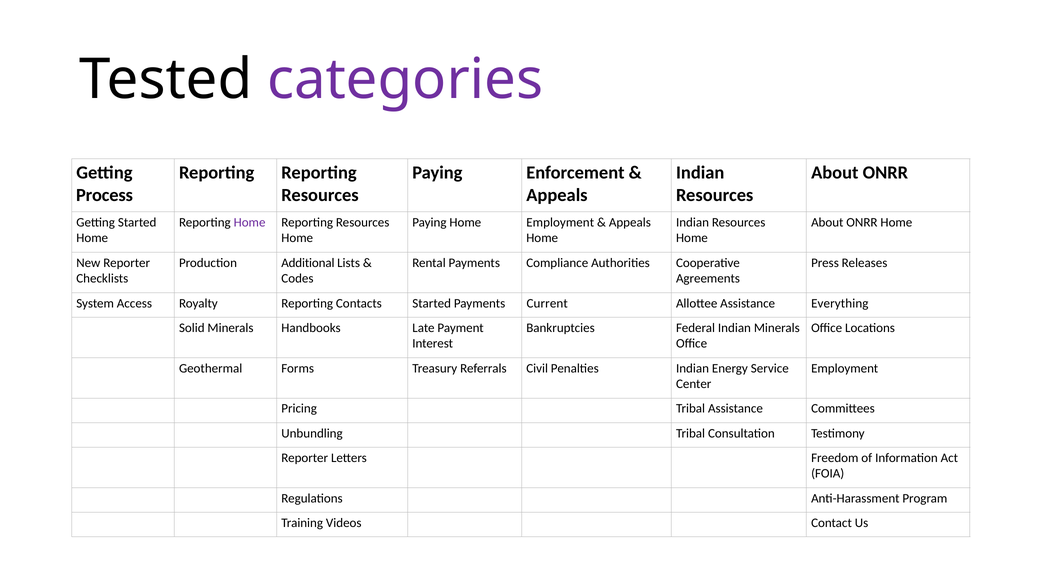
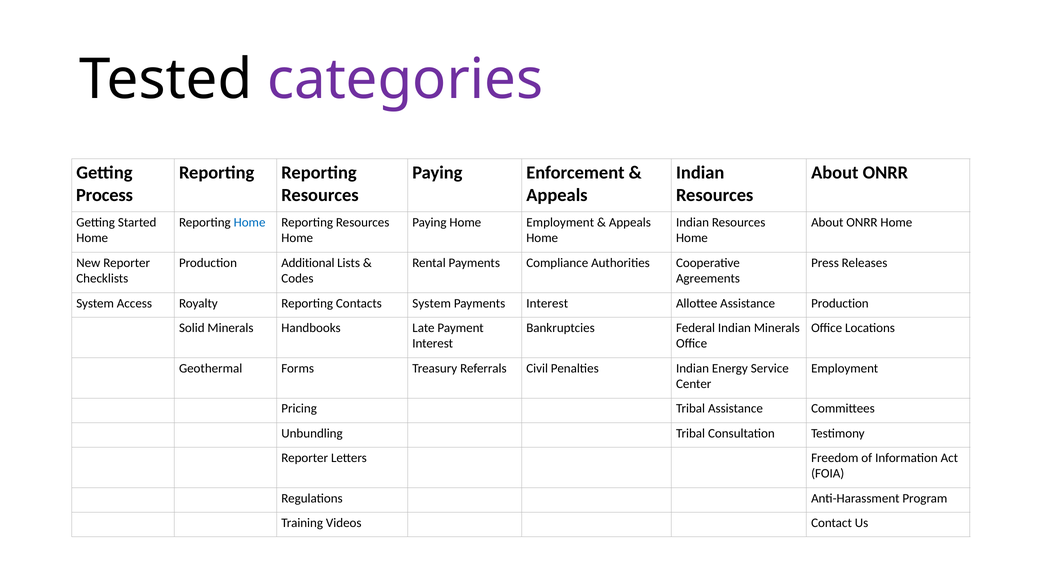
Home colour: purple -> blue (250, 222)
Contacts Started: Started -> System (432, 303)
Payments Current: Current -> Interest (547, 303)
Assistance Everything: Everything -> Production (840, 303)
